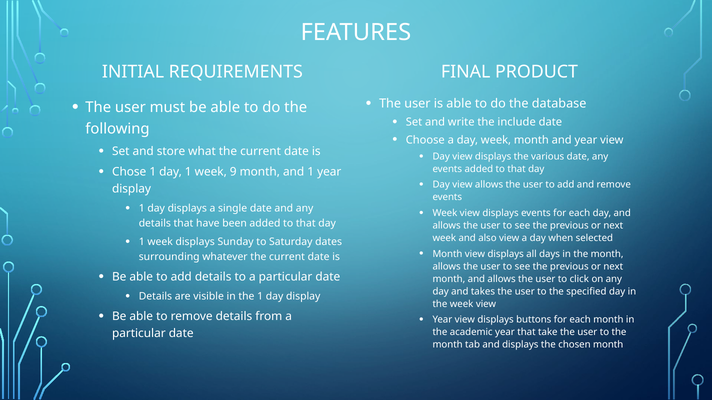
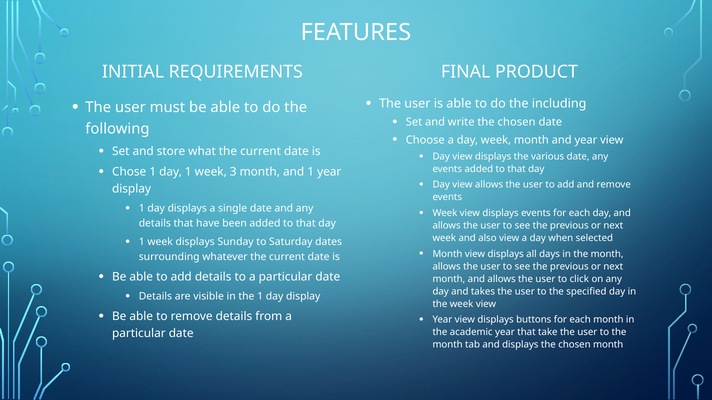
database: database -> including (559, 104)
include: include -> chosen (517, 122)
9: 9 -> 3 (233, 172)
